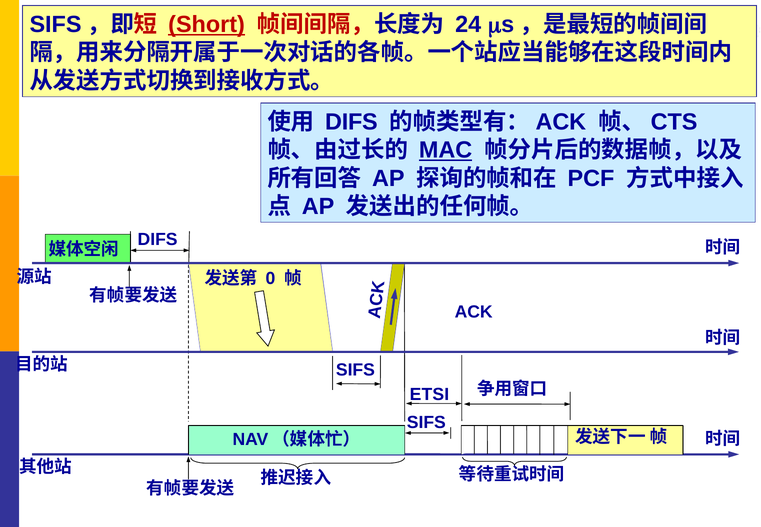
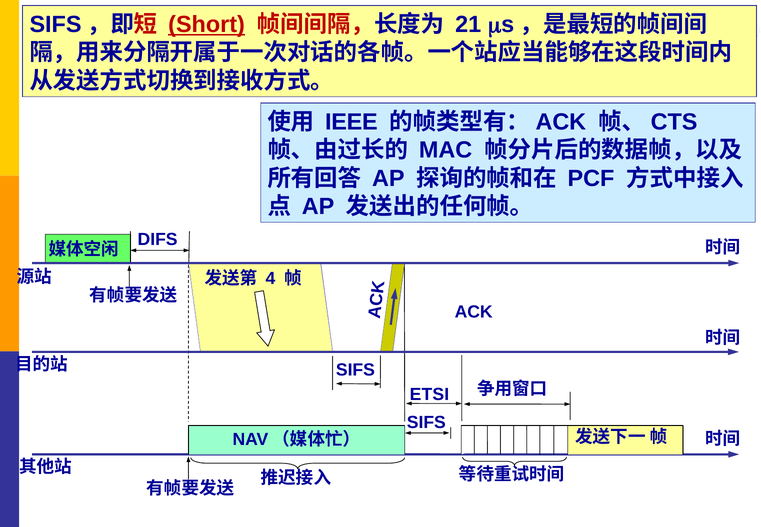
24: 24 -> 21 (468, 25)
DIFS: DIFS -> IEEE (351, 122)
MAC underline: present -> none (446, 150)
0: 0 -> 4 (270, 279)
